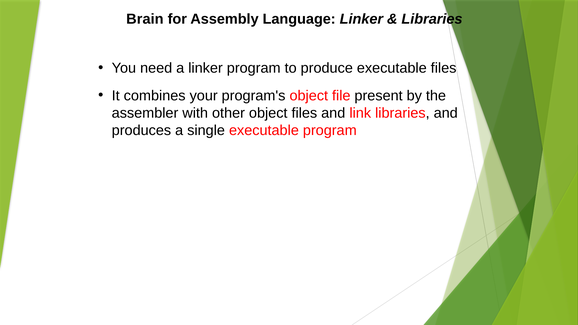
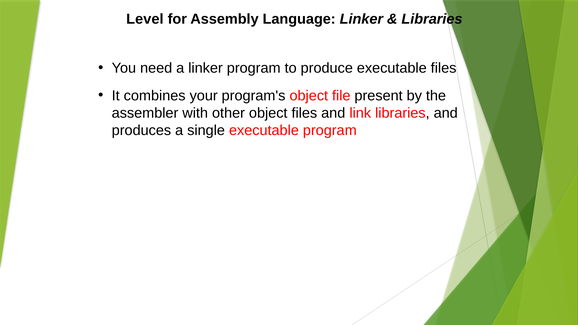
Brain: Brain -> Level (145, 19)
